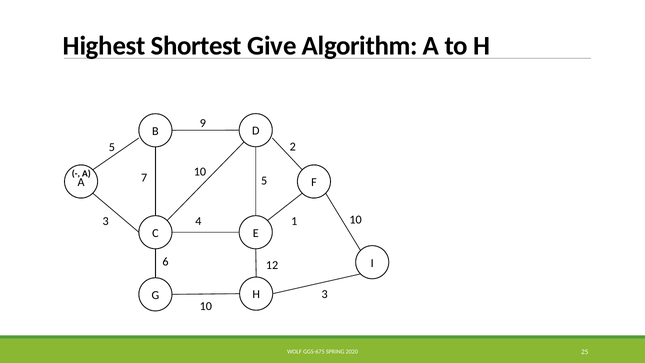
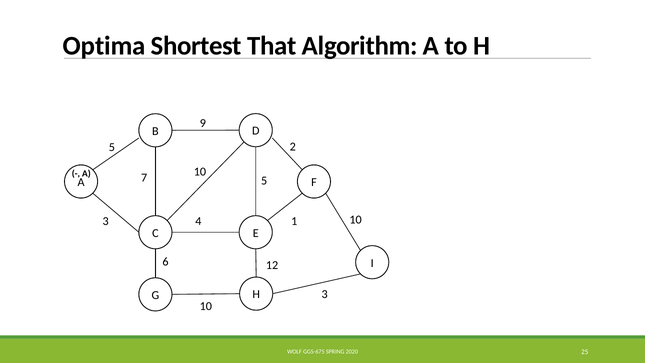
Highest: Highest -> Optima (104, 46)
Give: Give -> That (272, 46)
